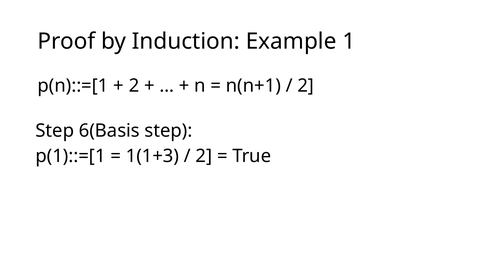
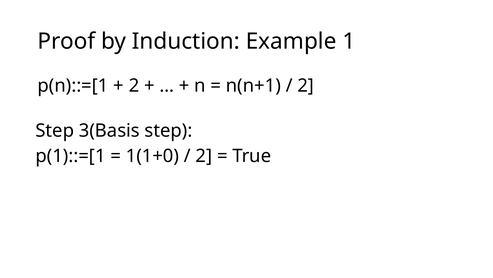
6(Basis: 6(Basis -> 3(Basis (109, 130)
1(1+3: 1(1+3 -> 1(1+0 (152, 156)
